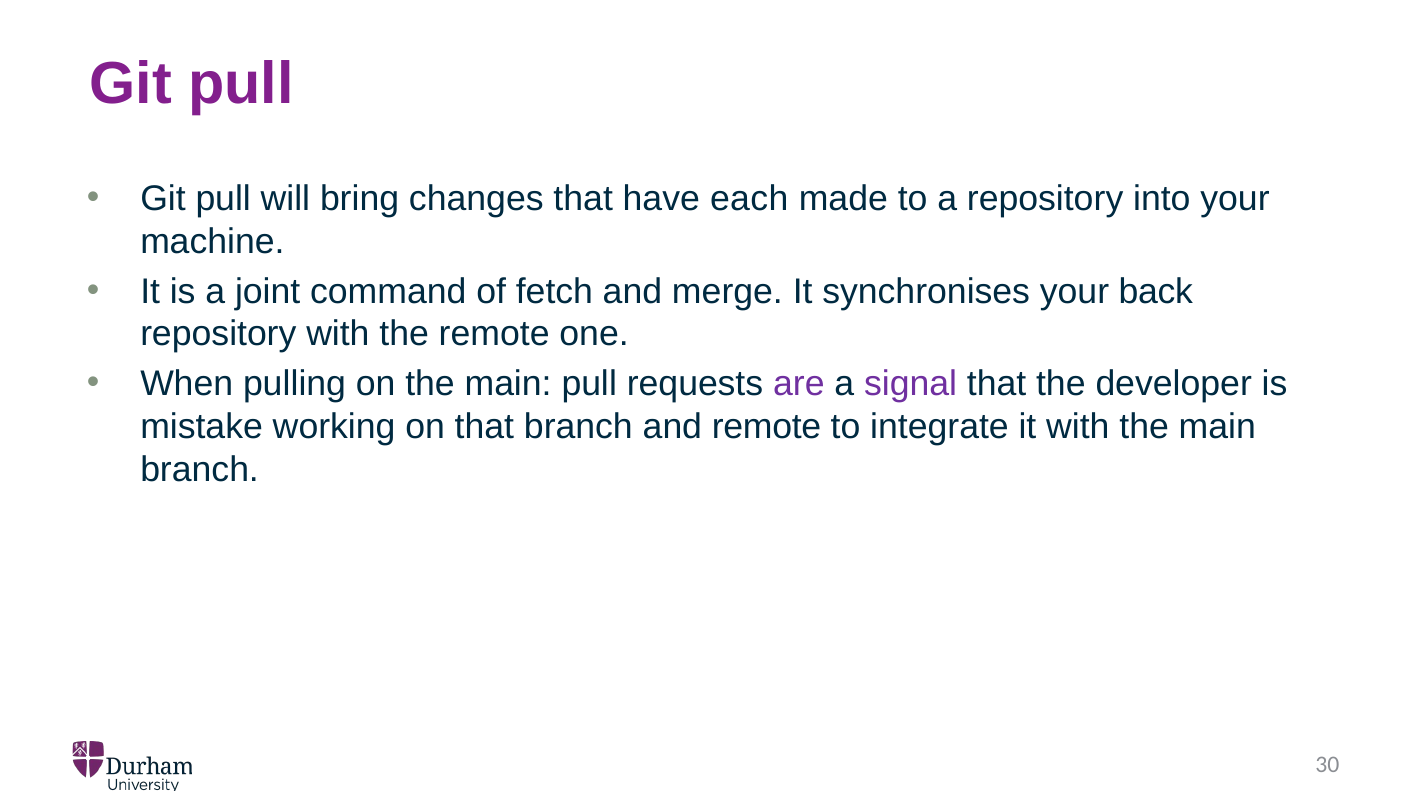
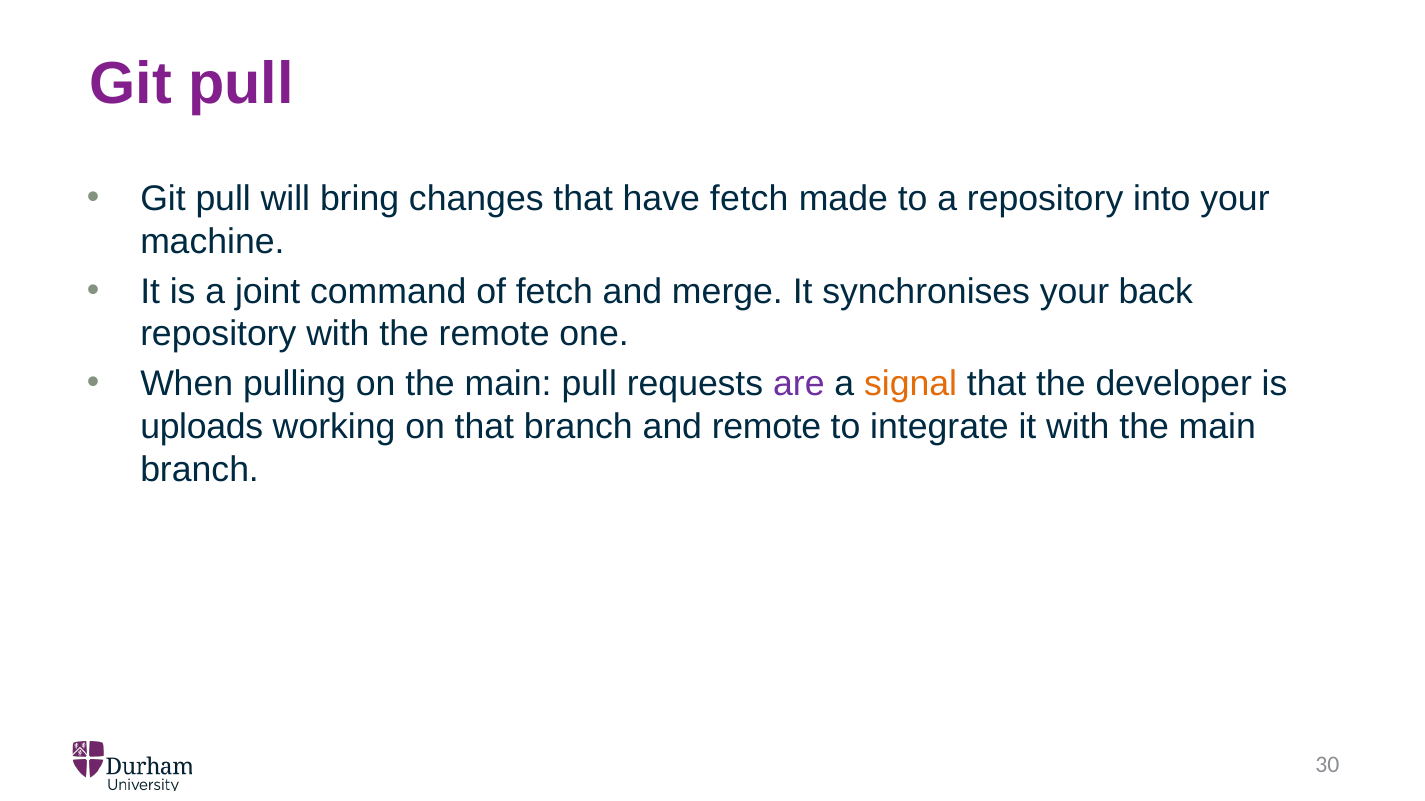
have each: each -> fetch (749, 199)
signal colour: purple -> orange (911, 384)
mistake: mistake -> uploads (202, 427)
